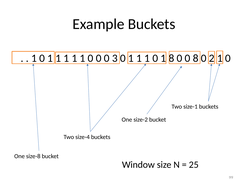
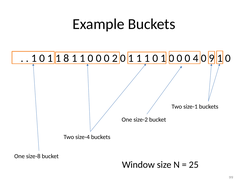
1: 1 -> 8 (66, 58)
3: 3 -> 2 (115, 58)
0 1 8: 8 -> 0 (171, 58)
0 8: 8 -> 4 (196, 58)
2: 2 -> 9 (212, 58)
